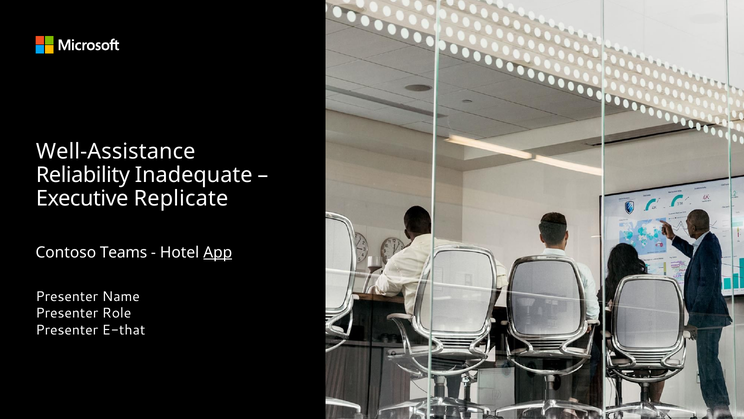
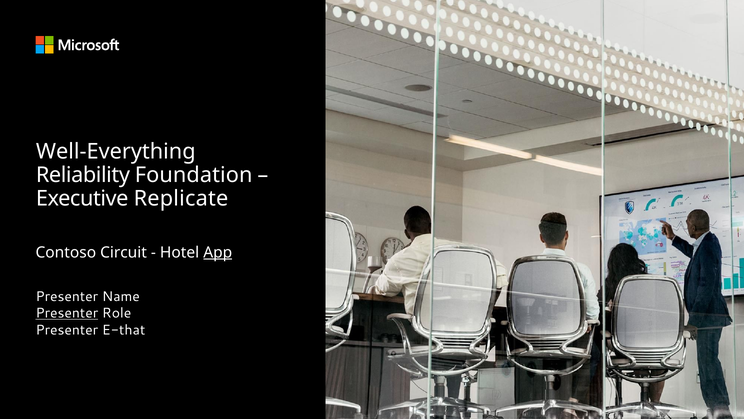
Well-Assistance: Well-Assistance -> Well-Everything (116, 151)
Inadequate: Inadequate -> Foundation (194, 175)
Teams: Teams -> Circuit (124, 252)
Presenter underline: none -> present (67, 313)
